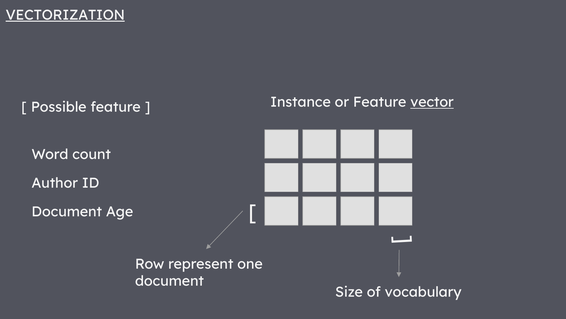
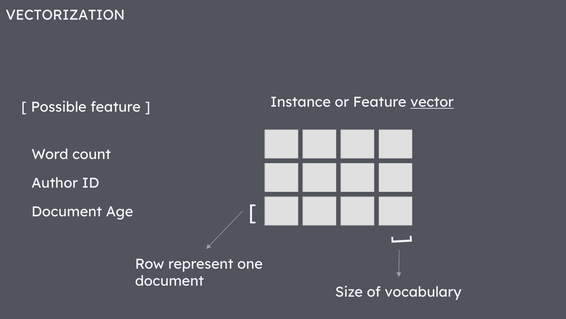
VECTORIZATION underline: present -> none (65, 15)
